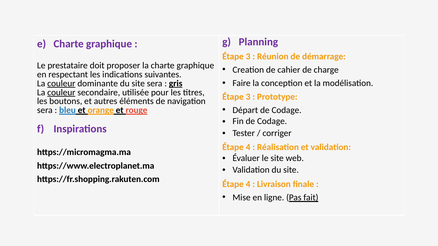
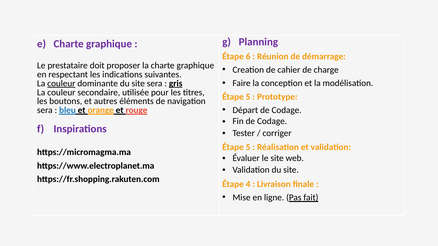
3: 3 -> 6 (248, 56)
couleur underline: present -> none (61, 93)
3: 3 -> 5 (248, 97)
4: 4 -> 5 (248, 147)
